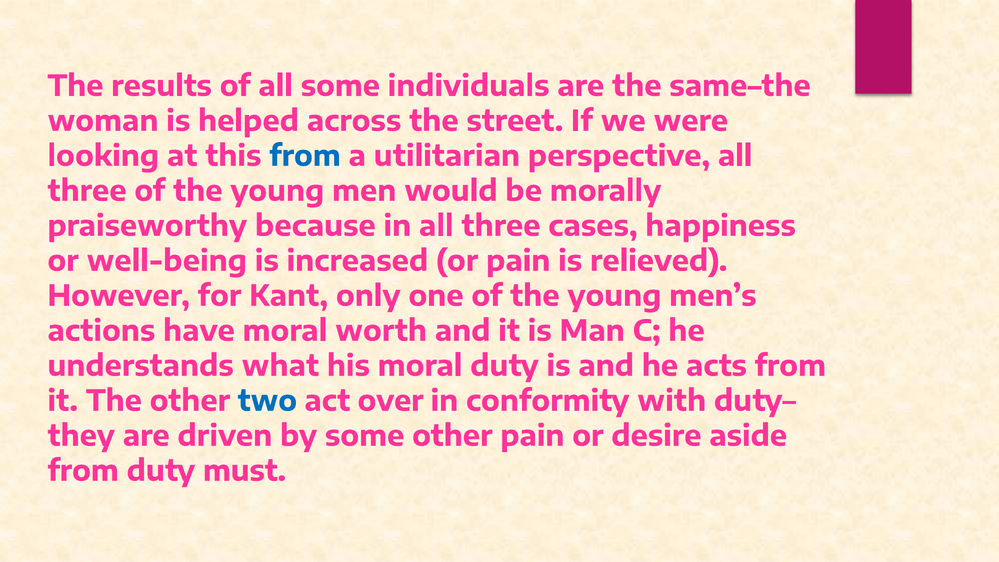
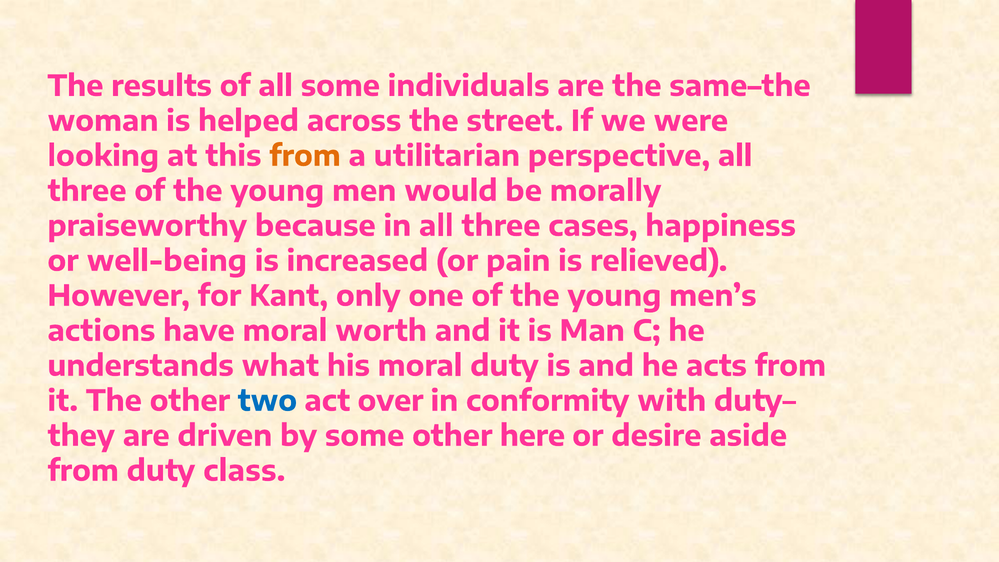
from colour: blue -> orange (305, 156)
other pain: pain -> here (532, 436)
must: must -> class (244, 471)
